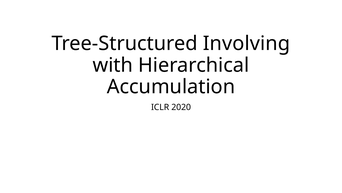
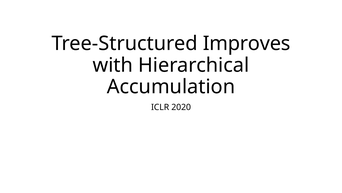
Involving: Involving -> Improves (247, 43)
